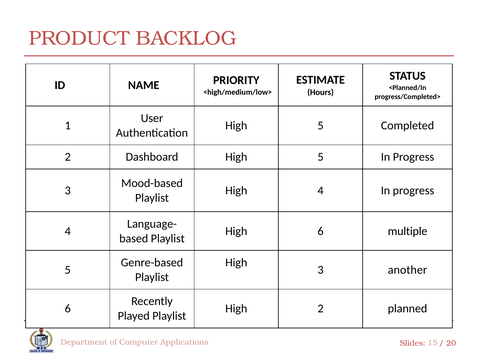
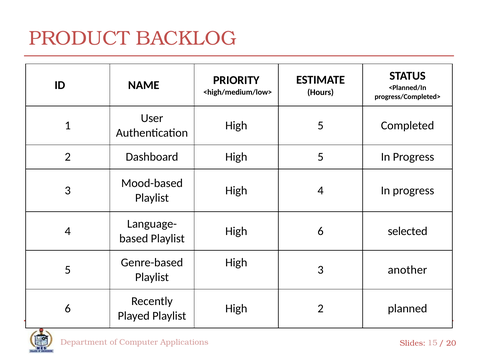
multiple: multiple -> selected (408, 231)
